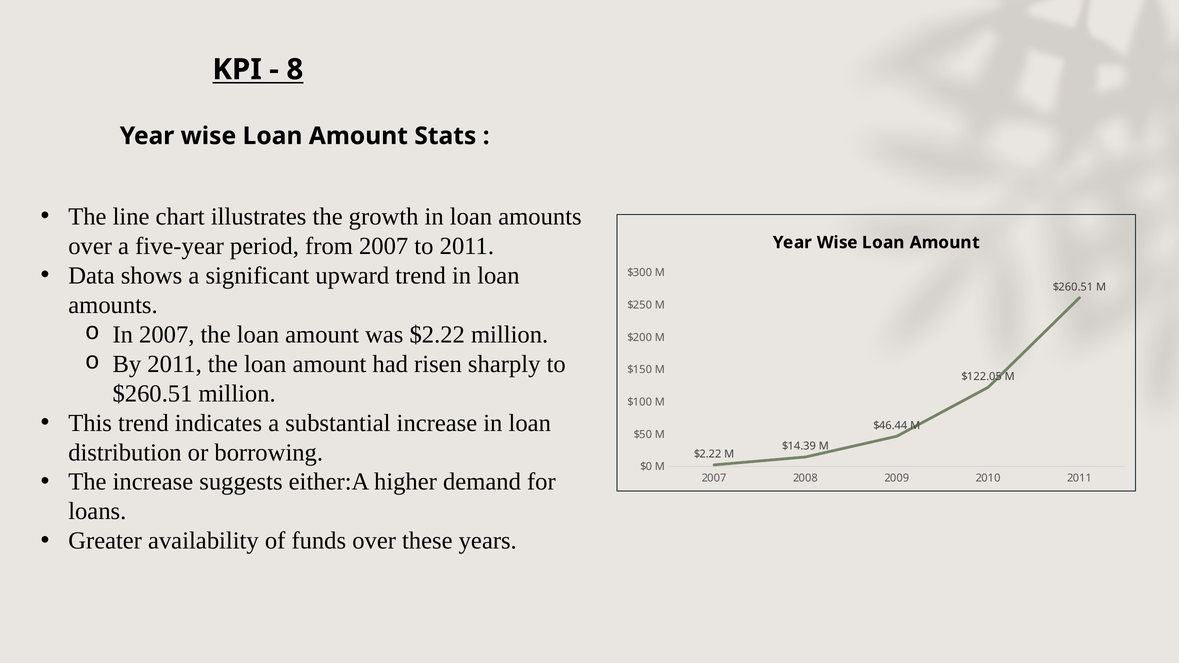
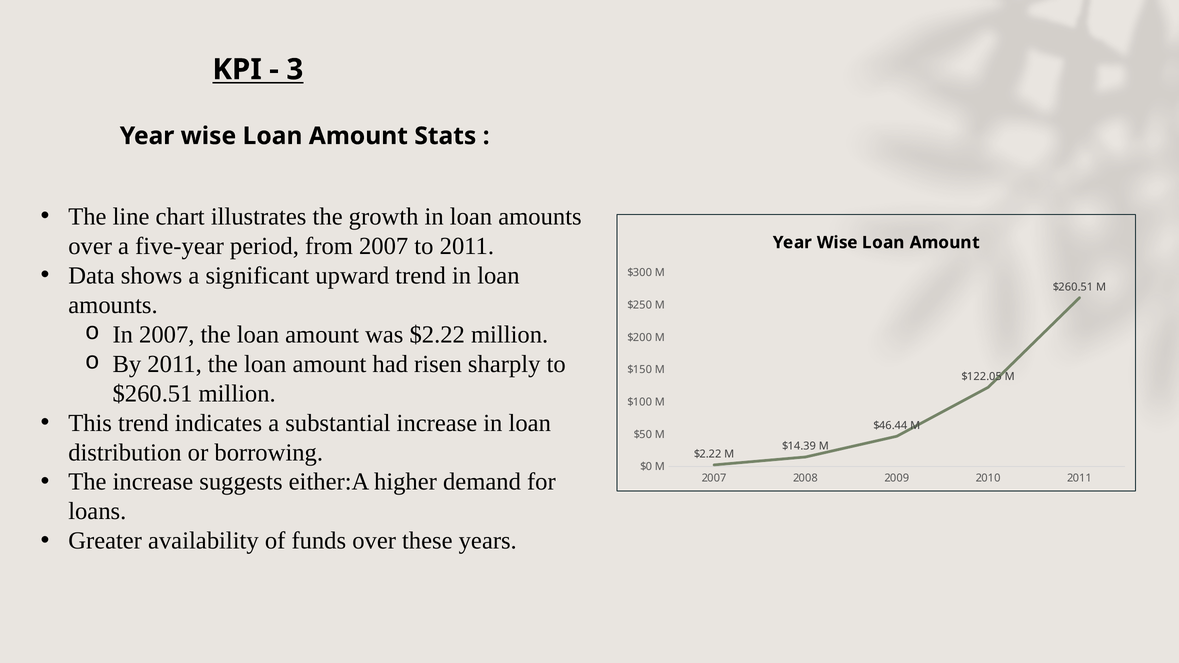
8: 8 -> 3 (295, 70)
